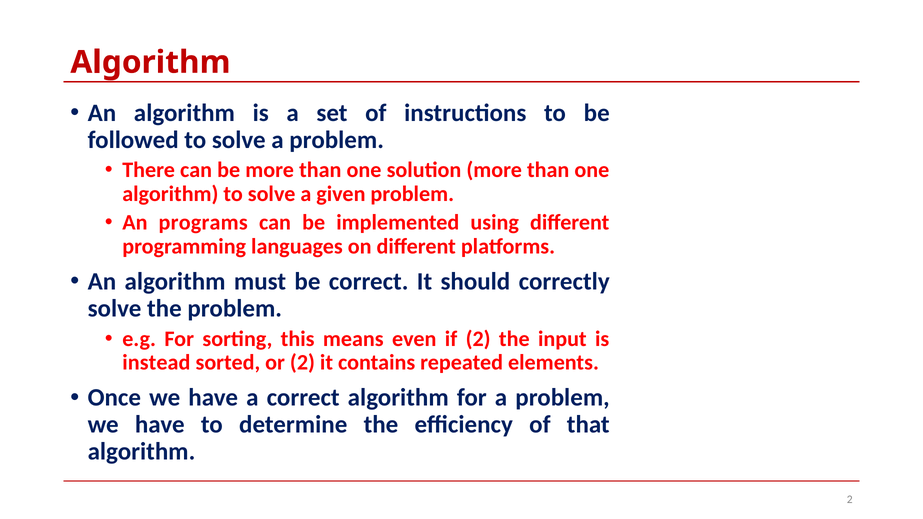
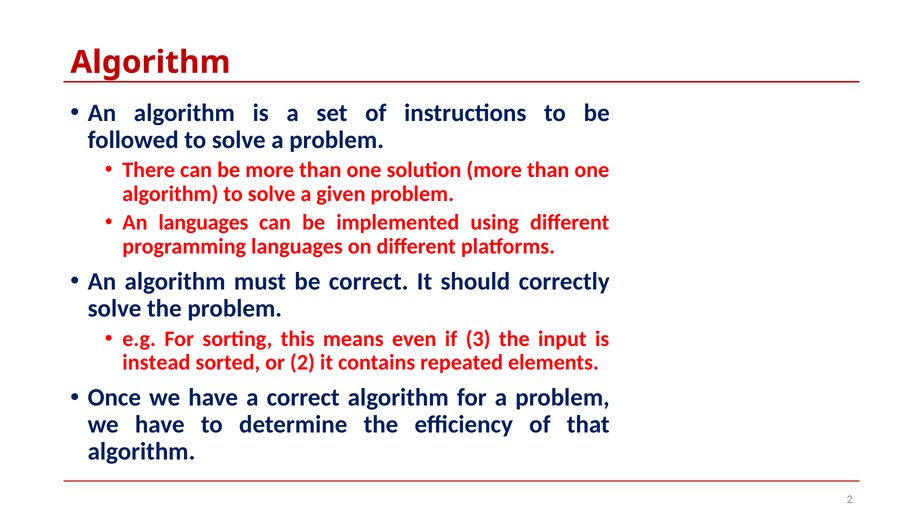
An programs: programs -> languages (203, 223)
if 2: 2 -> 3 (478, 339)
